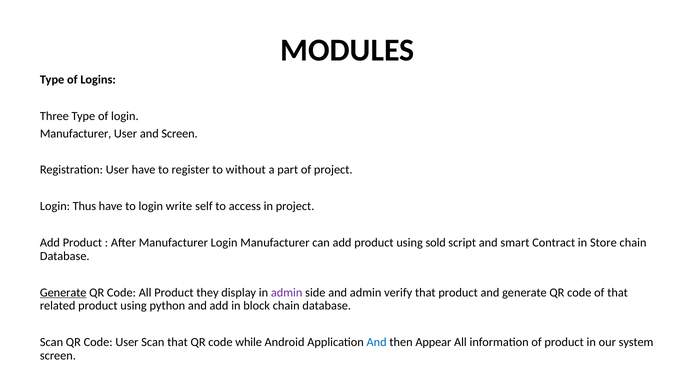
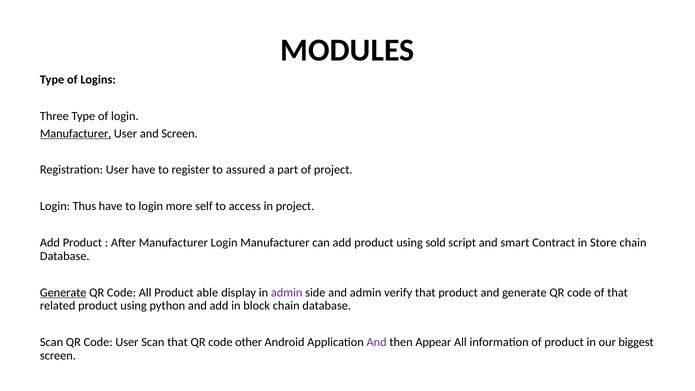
Manufacturer underline: none -> present (76, 133)
without: without -> assured (246, 170)
write: write -> more (179, 206)
they: they -> able (207, 292)
while: while -> other (249, 342)
And colour: blue -> purple (377, 342)
system: system -> biggest (636, 342)
